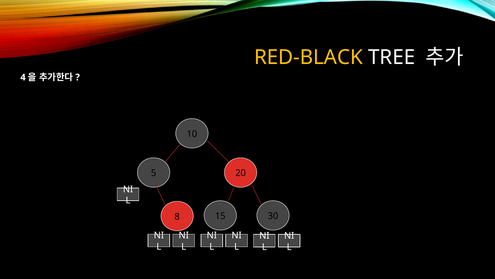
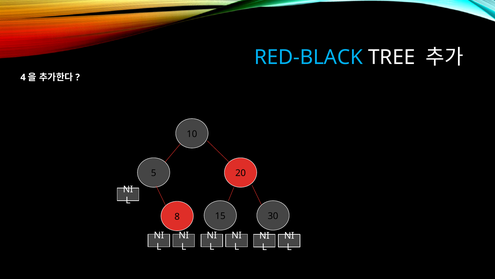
RED-BLACK colour: yellow -> light blue (308, 57)
